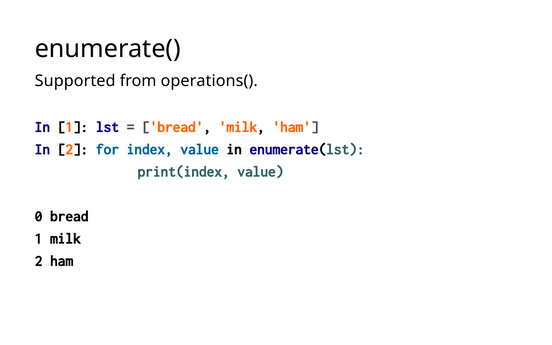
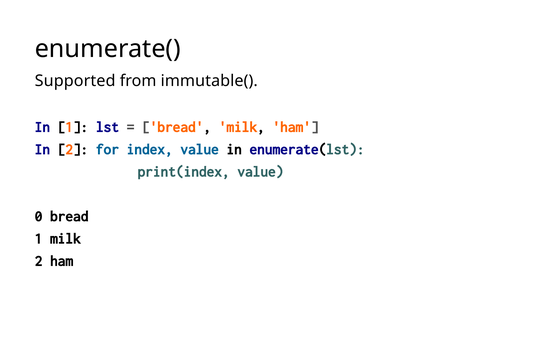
operations(: operations( -> immutable( (209, 81)
